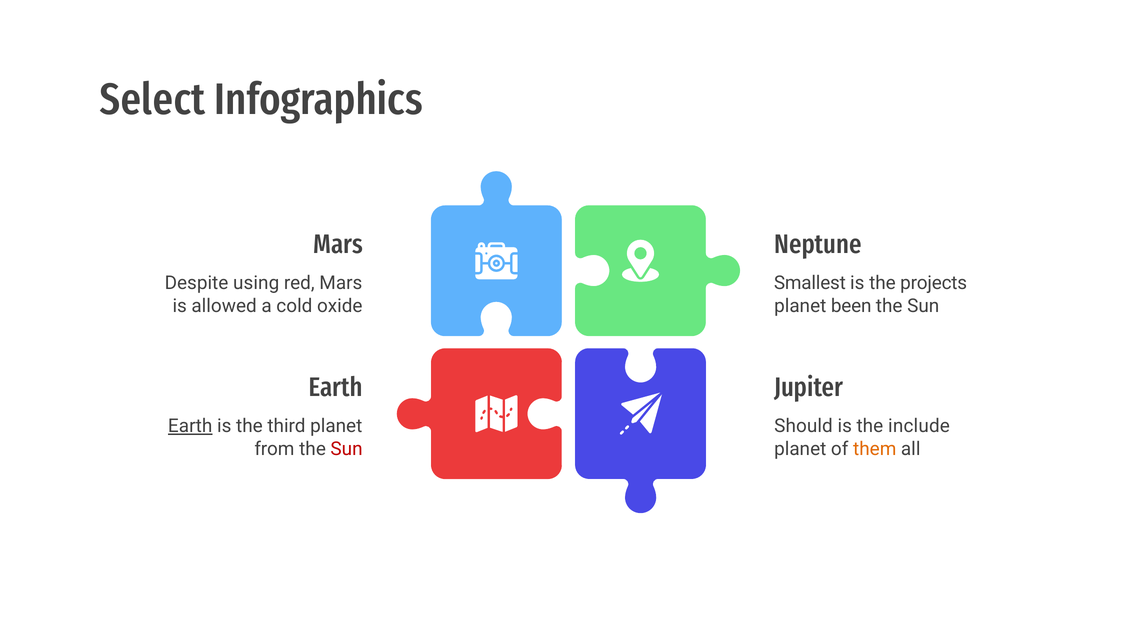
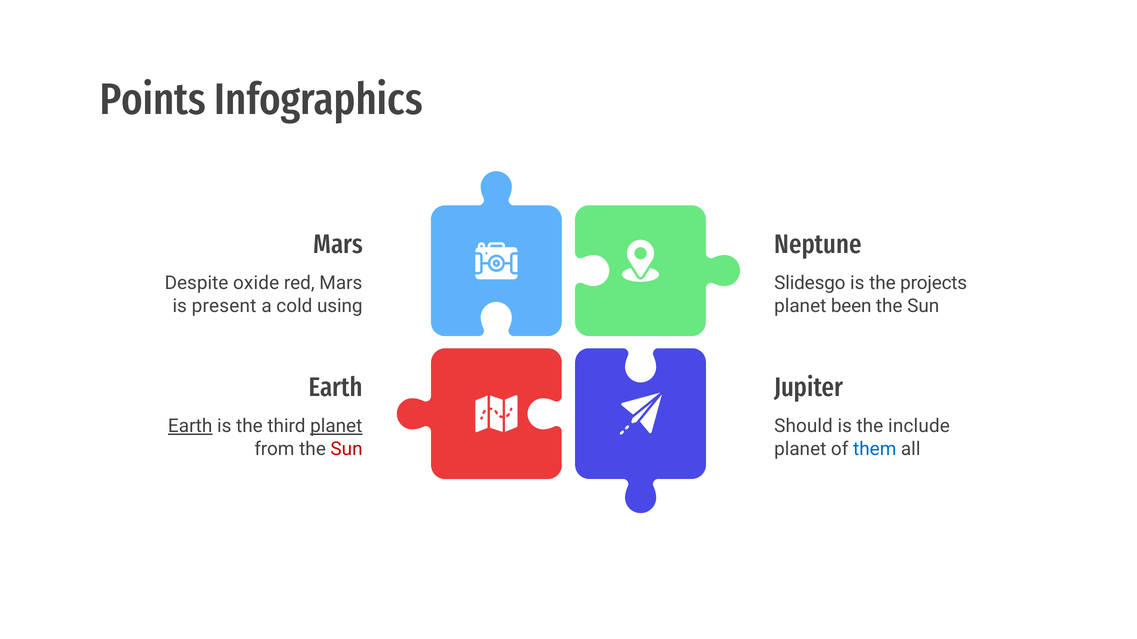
Select: Select -> Points (153, 100)
using: using -> oxide (256, 283)
Smallest: Smallest -> Slidesgo (810, 283)
allowed: allowed -> present (224, 306)
oxide: oxide -> using (340, 306)
planet underline: none -> present (336, 426)
them colour: orange -> blue (875, 449)
